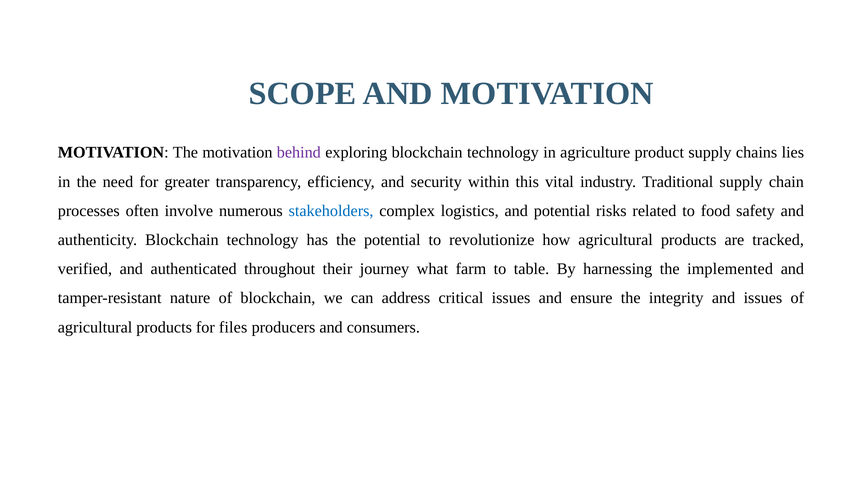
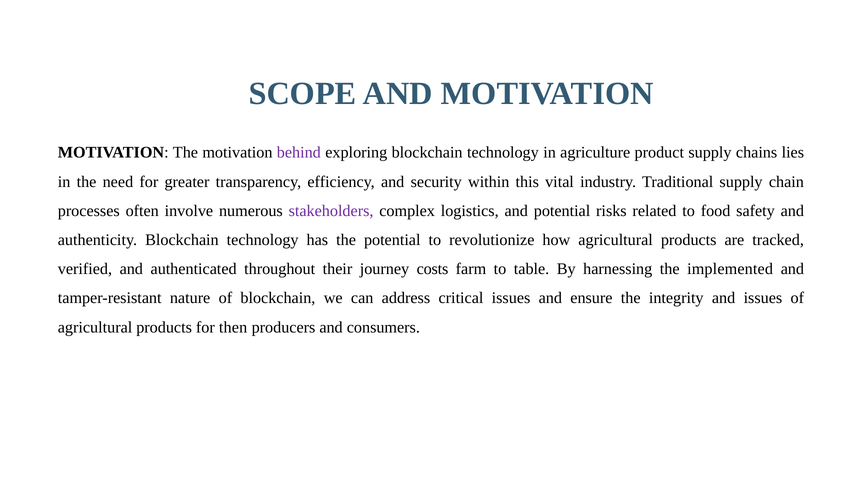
stakeholders colour: blue -> purple (331, 211)
what: what -> costs (432, 269)
files: files -> then (233, 328)
